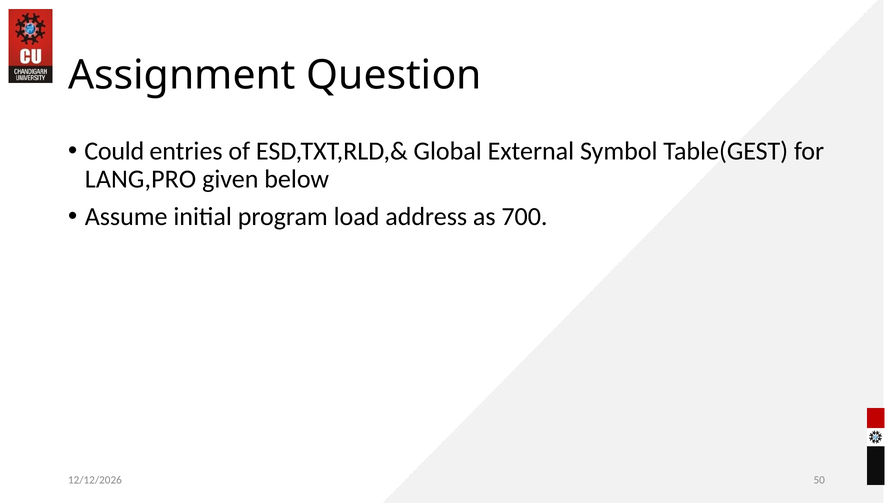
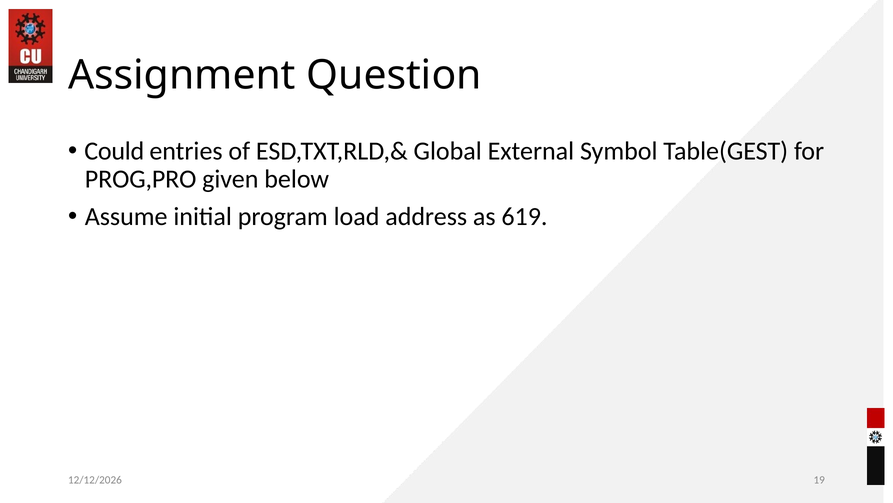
LANG,PRO: LANG,PRO -> PROG,PRO (141, 179)
700: 700 -> 619 (524, 217)
50: 50 -> 19 (819, 480)
